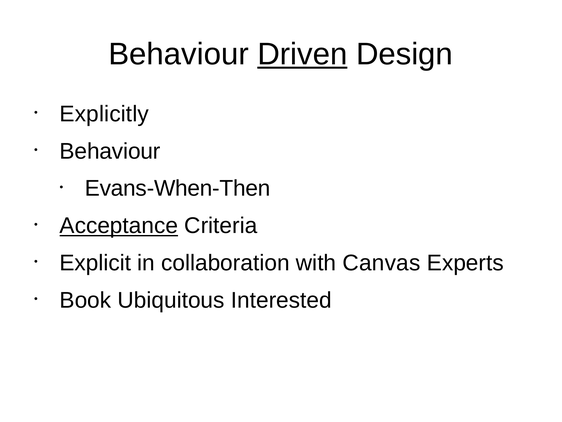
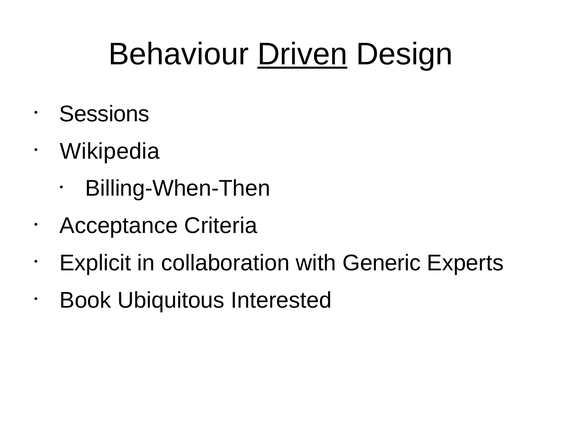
Explicitly: Explicitly -> Sessions (104, 114)
Behaviour: Behaviour -> Wikipedia (110, 151)
Evans-When-Then: Evans-When-Then -> Billing-When-Then (178, 188)
Acceptance underline: present -> none (119, 225)
Canvas: Canvas -> Generic (382, 263)
